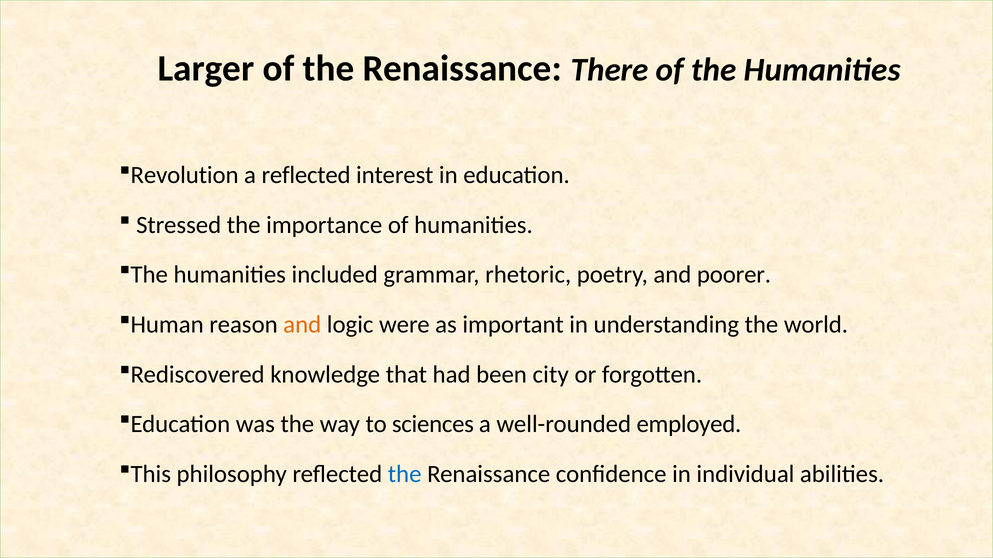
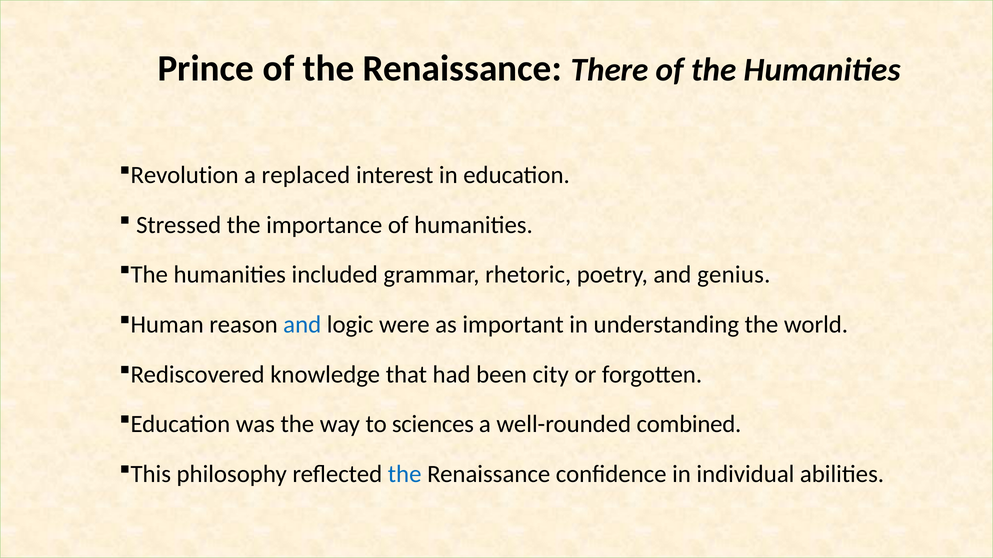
Larger: Larger -> Prince (206, 68)
a reflected: reflected -> replaced (306, 175)
poorer: poorer -> genius (734, 275)
and colour: orange -> blue (302, 325)
employed: employed -> combined (689, 425)
